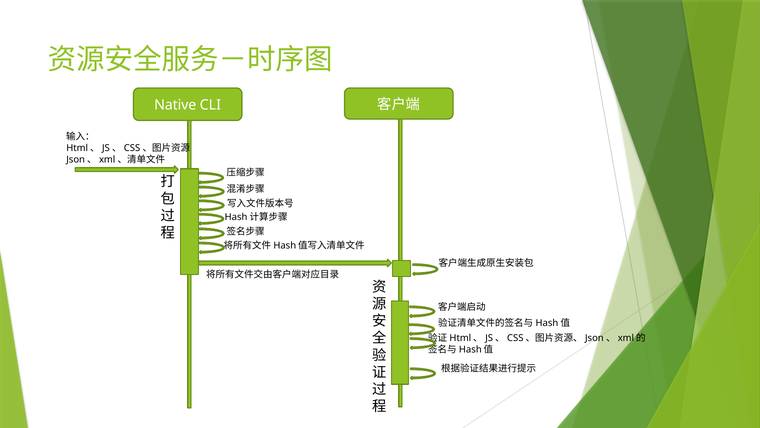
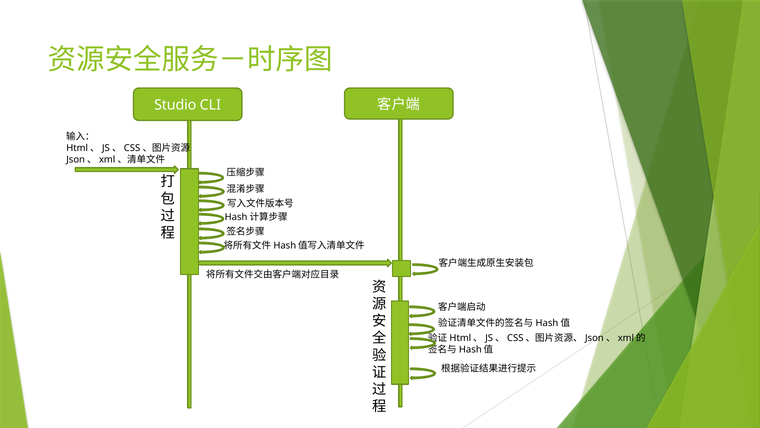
Native: Native -> Studio (175, 105)
